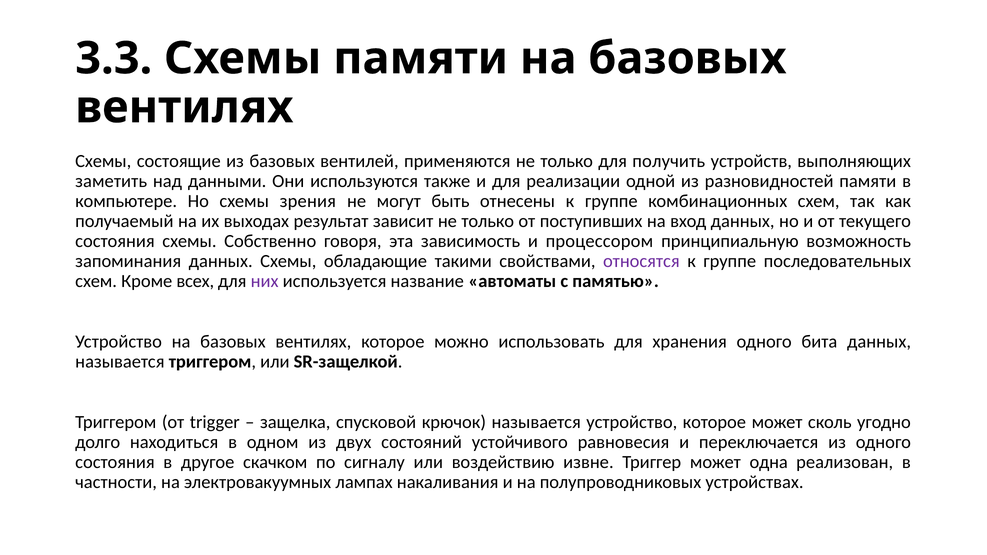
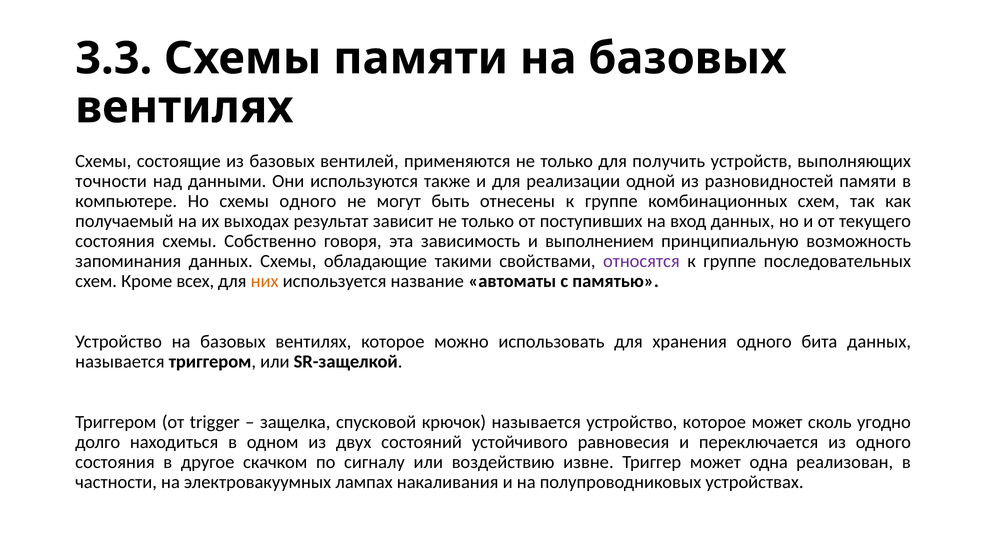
заметить: заметить -> точности (111, 181)
схемы зрения: зрения -> одного (308, 201)
процессором: процессором -> выполнением (600, 241)
них colour: purple -> orange (265, 281)
